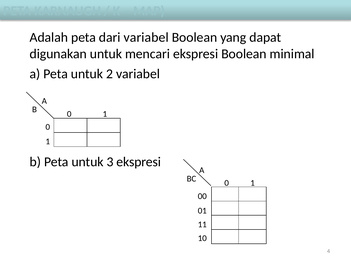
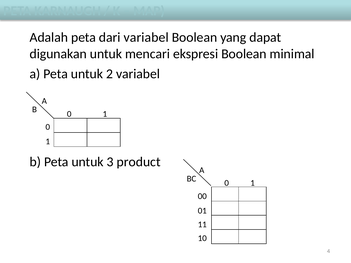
3 ekspresi: ekspresi -> product (139, 162)
